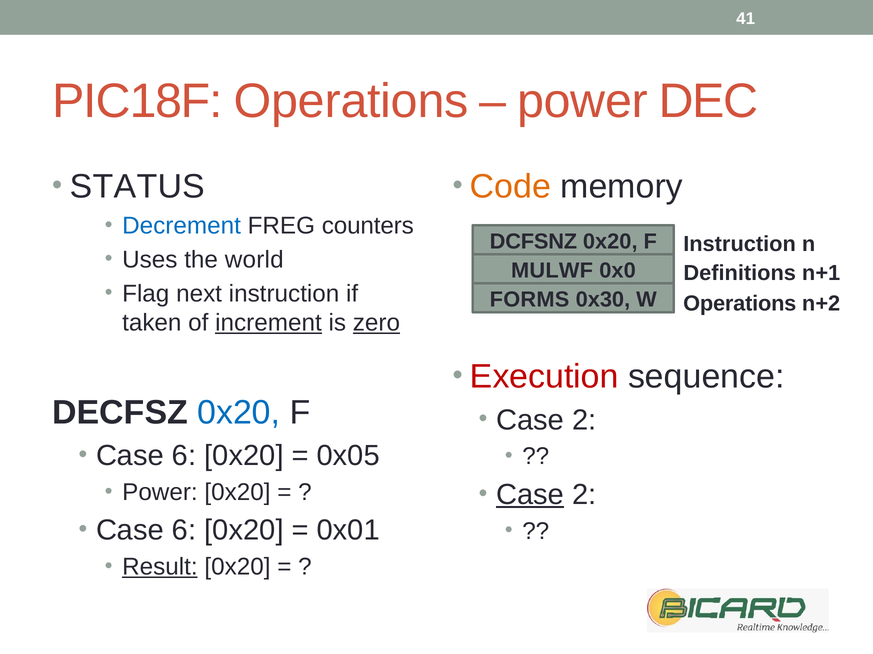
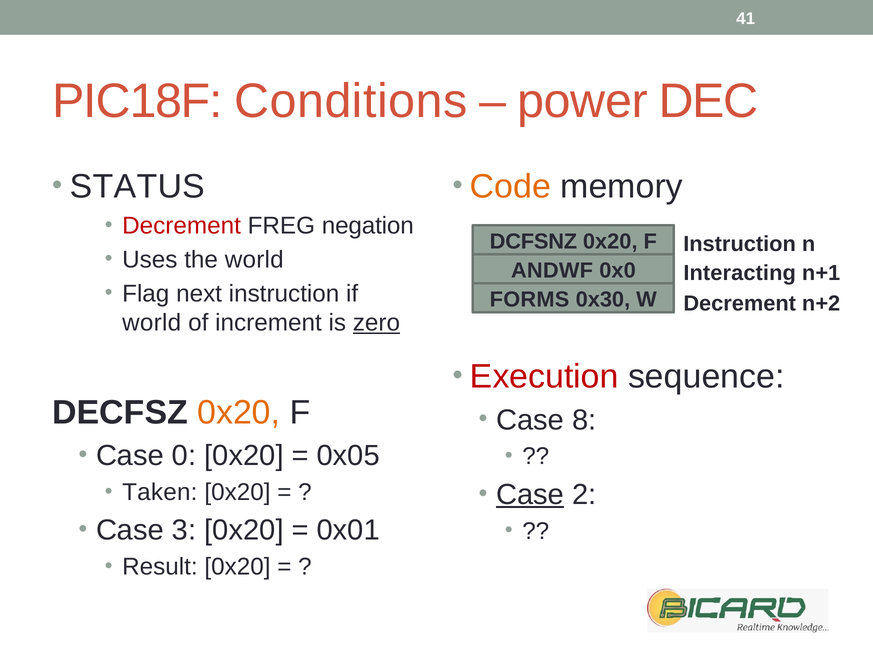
PIC18F Operations: Operations -> Conditions (351, 102)
Decrement colour: blue -> red (182, 226)
counters: counters -> negation (368, 226)
MULWF: MULWF -> ANDWF (552, 271)
Definitions: Definitions -> Interacting (740, 273)
Operations: Operations -> Decrement (740, 304)
taken: taken -> world (152, 323)
increment underline: present -> none (268, 323)
0x20 colour: blue -> orange (239, 413)
2: 2 -> 8 (584, 420)
6: 6 -> 0 (184, 456)
Power: Power -> Taken (160, 493)
6: 6 -> 3 (184, 531)
Result underline: present -> none (160, 568)
